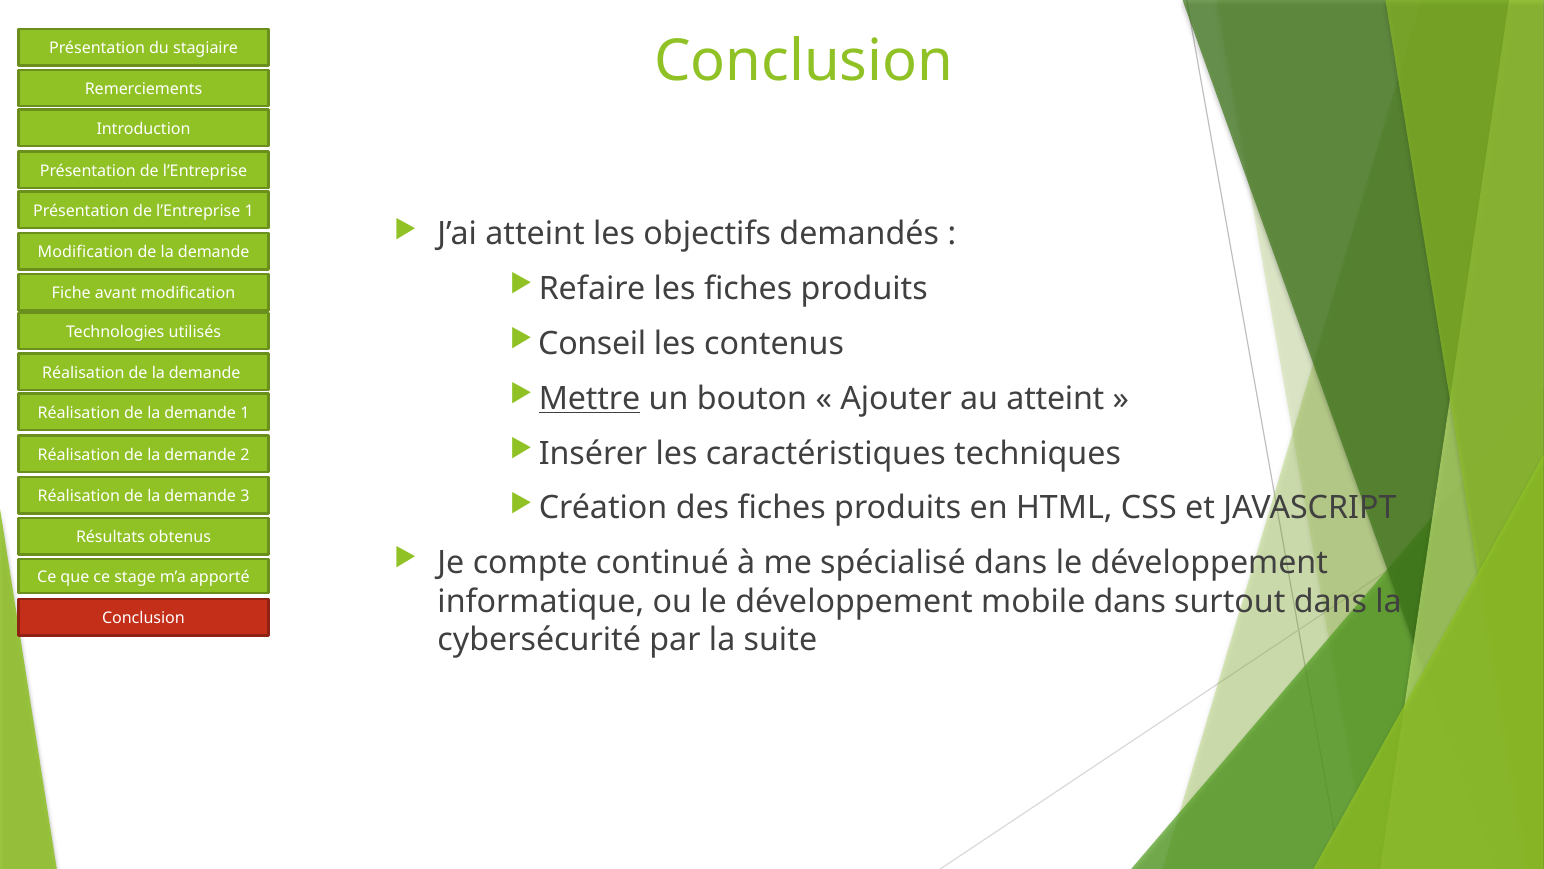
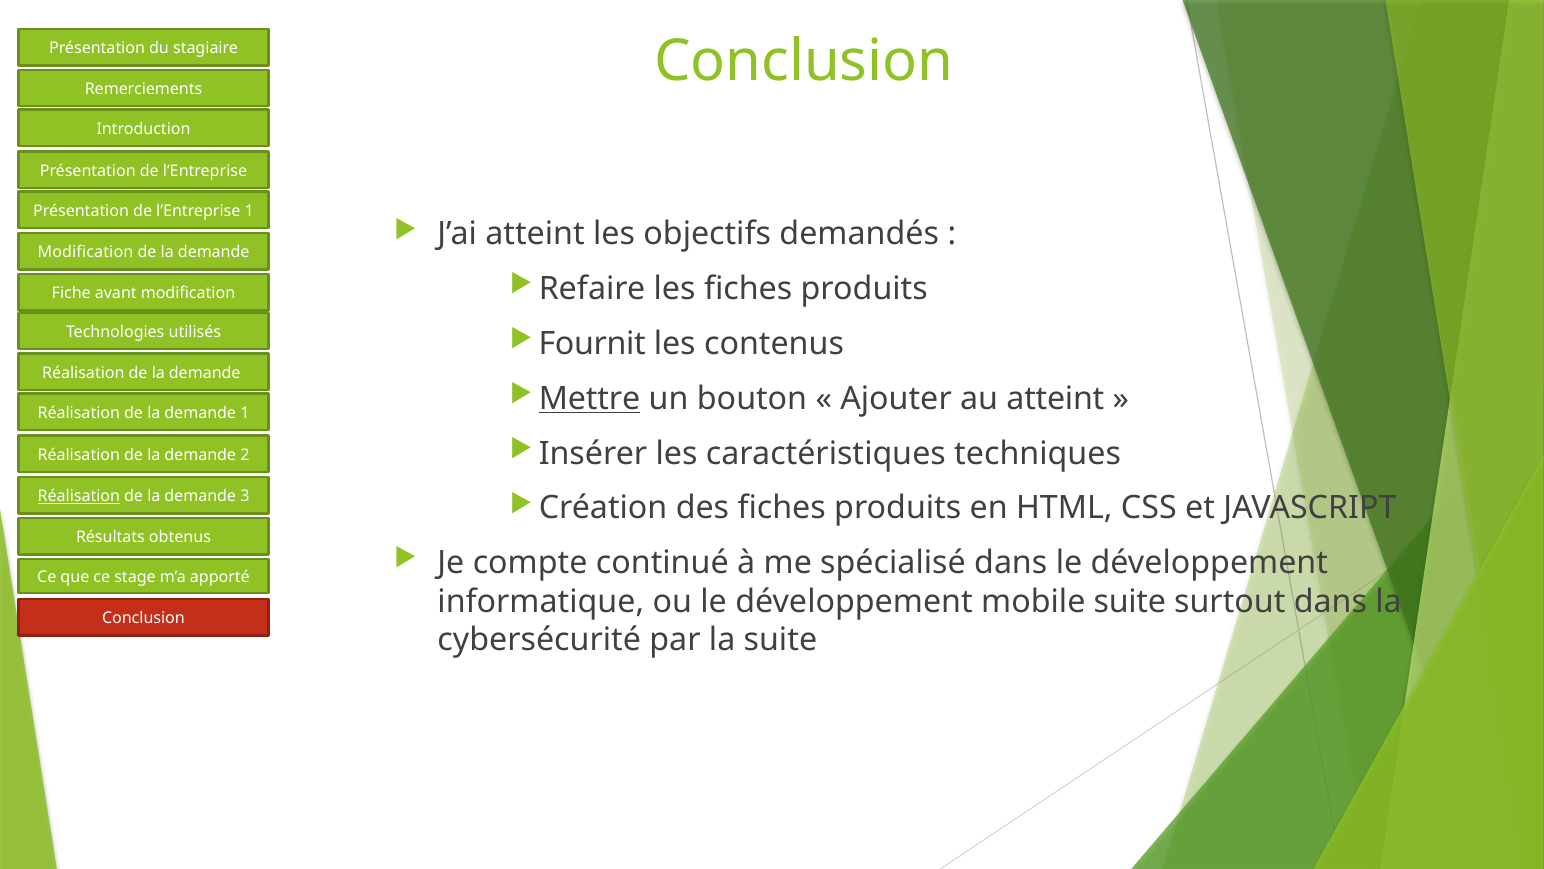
Conseil: Conseil -> Fournit (592, 344)
Réalisation underline: none -> present (79, 496)
mobile dans: dans -> suite (1130, 601)
